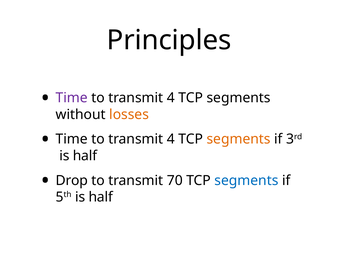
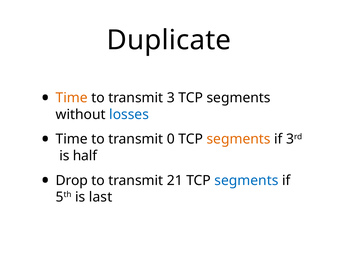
Principles: Principles -> Duplicate (169, 40)
Time colour: purple -> orange (72, 98)
4: 4 -> 3 (171, 98)
losses colour: orange -> blue (129, 114)
4: 4 -> 0 (171, 139)
70: 70 -> 21 (175, 180)
half: half -> last (101, 197)
